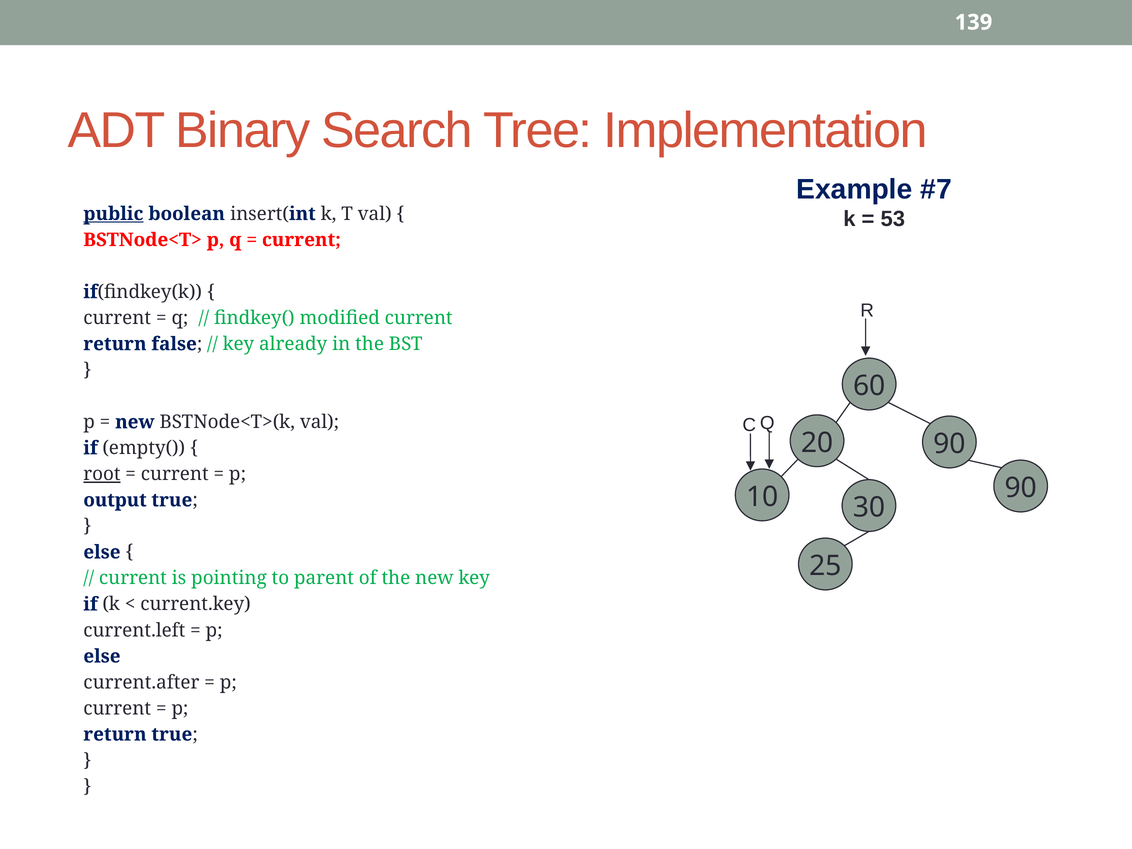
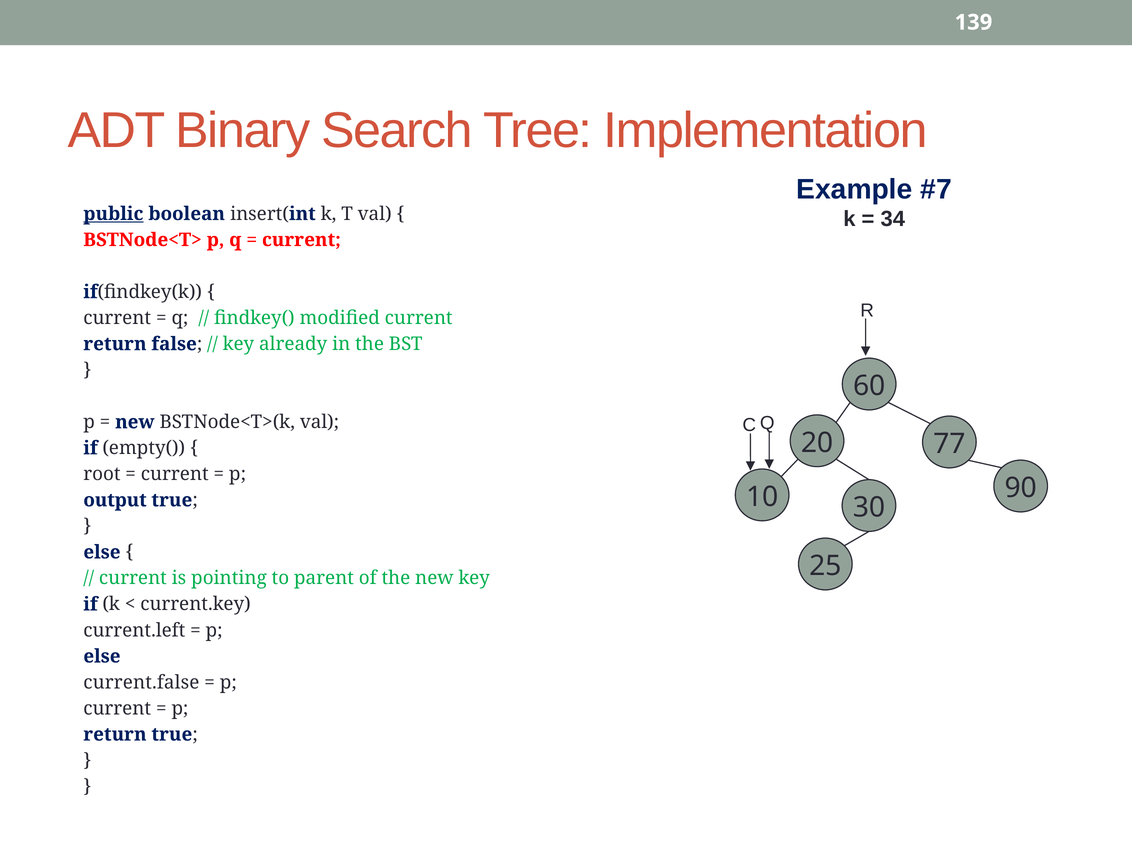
53: 53 -> 34 (893, 219)
20 90: 90 -> 77 (949, 444)
root underline: present -> none (102, 474)
current.after: current.after -> current.false (141, 682)
